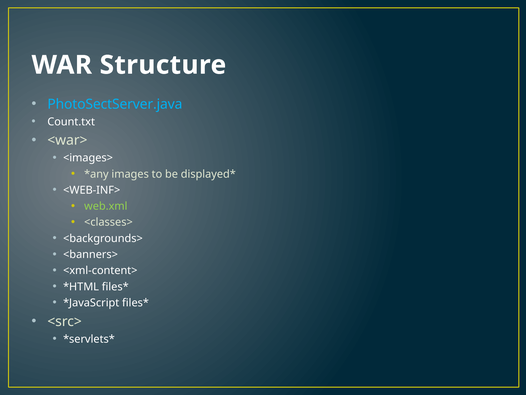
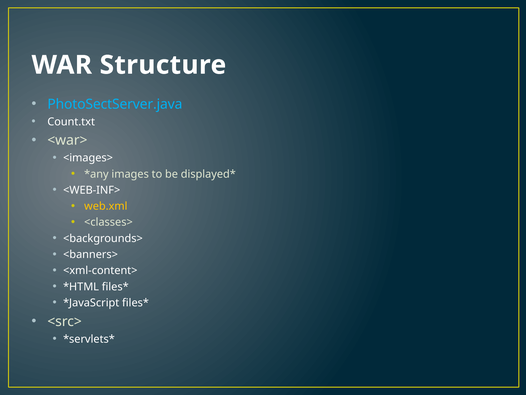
web.xml colour: light green -> yellow (106, 206)
